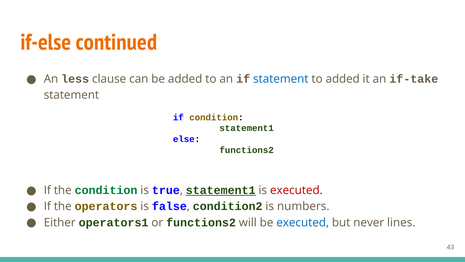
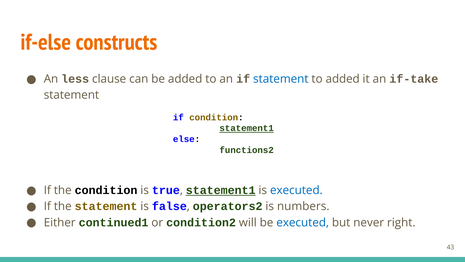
continued: continued -> constructs (117, 42)
statement1 underline: none -> present (247, 128)
condition colour: green -> black (106, 190)
executed colour: red -> blue (296, 190)
the operators: operators -> statement (106, 206)
condition2: condition2 -> operators2 (228, 206)
operators1: operators1 -> continued1 (114, 222)
or functions2: functions2 -> condition2 (201, 222)
lines: lines -> right (401, 222)
